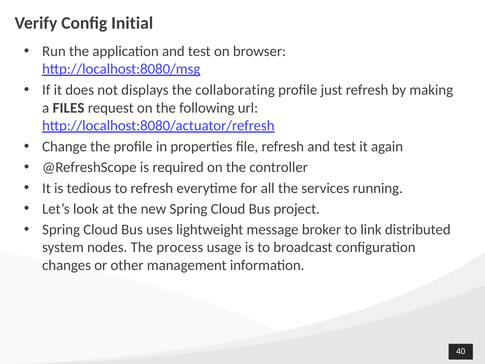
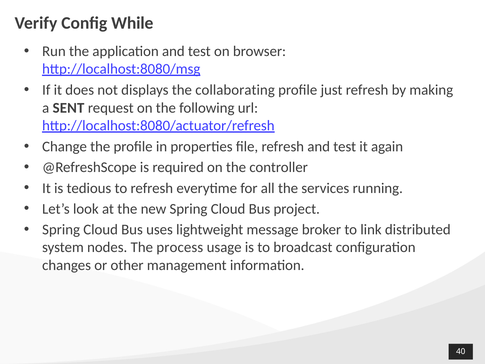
Initial: Initial -> While (132, 23)
FILES: FILES -> SENT (69, 108)
